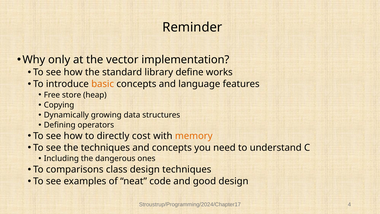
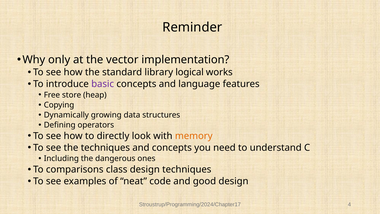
define: define -> logical (190, 72)
basic colour: orange -> purple (103, 84)
cost: cost -> look (141, 136)
